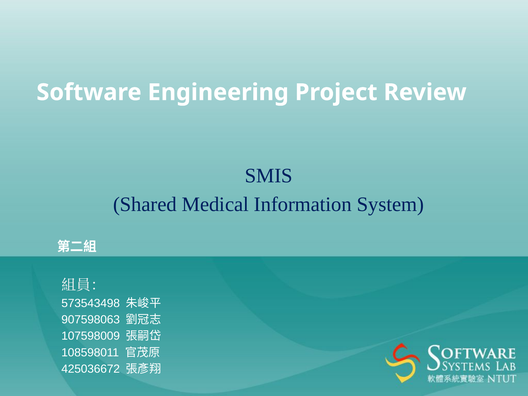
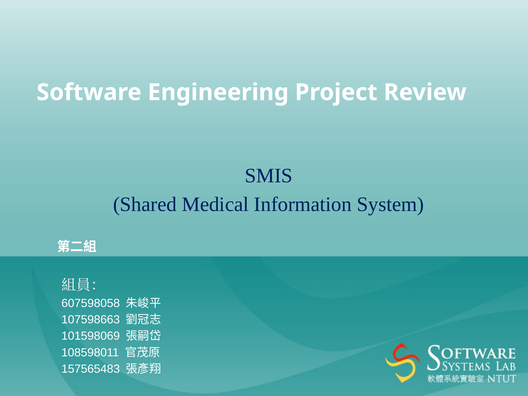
573543498: 573543498 -> 607598058 (91, 303)
907598063: 907598063 -> 107598663 (91, 320)
107598009: 107598009 -> 101598069 (91, 336)
425036672: 425036672 -> 157565483 (91, 369)
